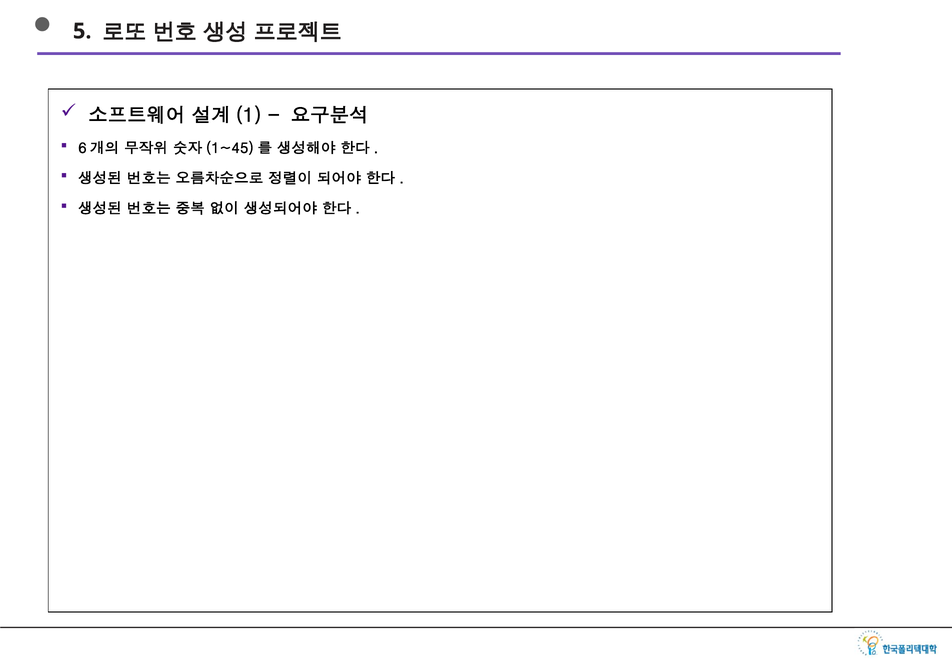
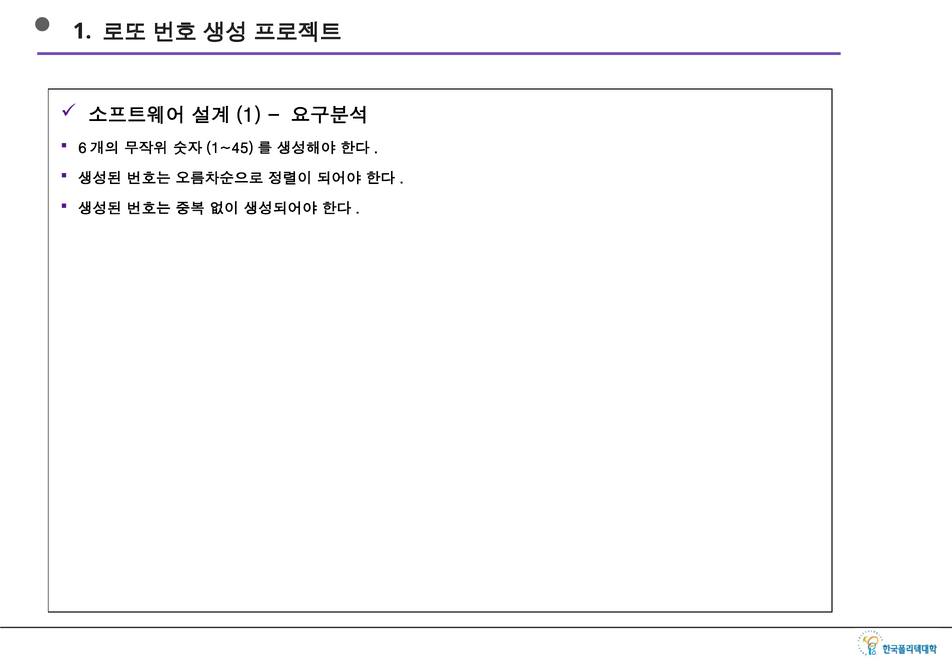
5: 5 -> 1 (82, 31)
